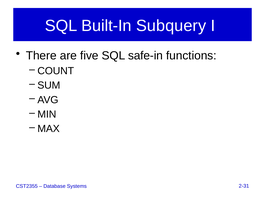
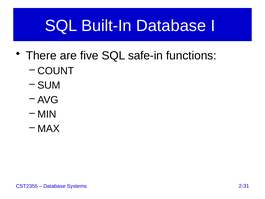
Built-In Subquery: Subquery -> Database (171, 26)
